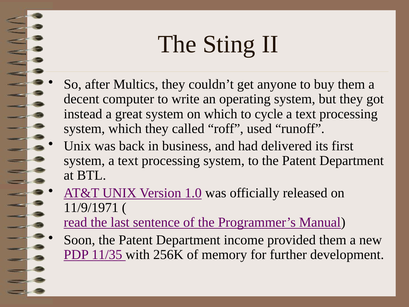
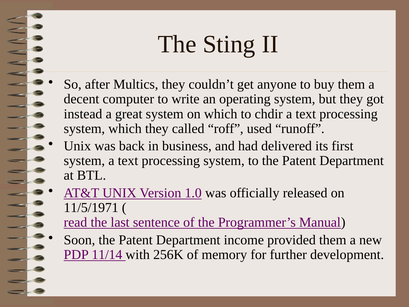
cycle: cycle -> chdir (269, 114)
11/9/1971: 11/9/1971 -> 11/5/1971 (91, 208)
11/35: 11/35 -> 11/14 (107, 254)
